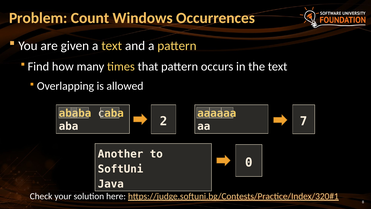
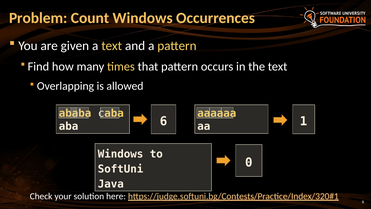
2: 2 -> 6 (164, 121)
7: 7 -> 1 (304, 121)
Another: Another -> Windows (121, 154)
